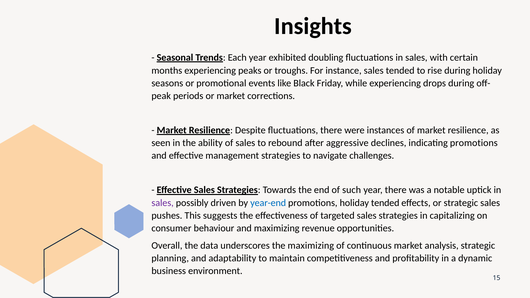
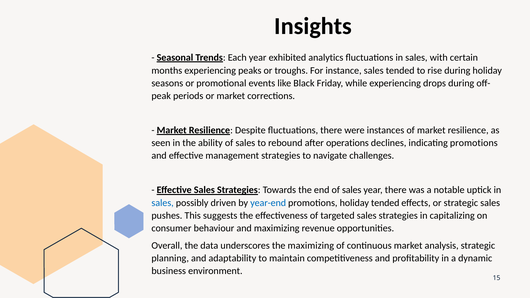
doubling: doubling -> analytics (326, 58)
aggressive: aggressive -> operations (347, 143)
end of such: such -> sales (352, 190)
sales colour: purple -> blue (163, 203)
